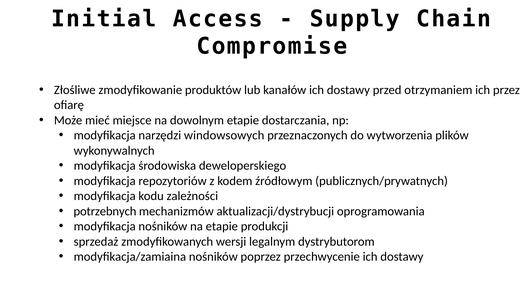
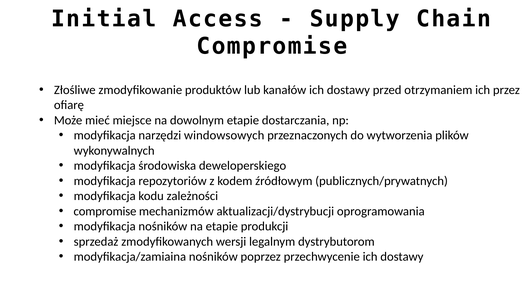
potrzebnych: potrzebnych -> compromise (105, 211)
